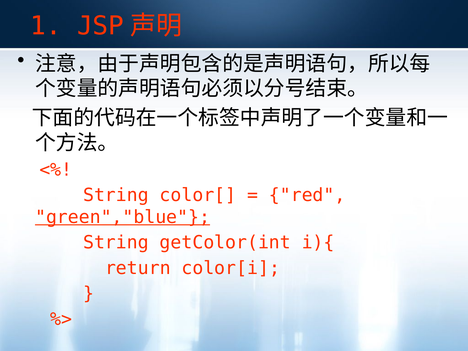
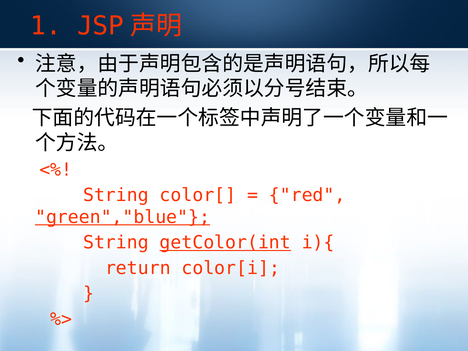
getColor(int underline: none -> present (225, 243)
